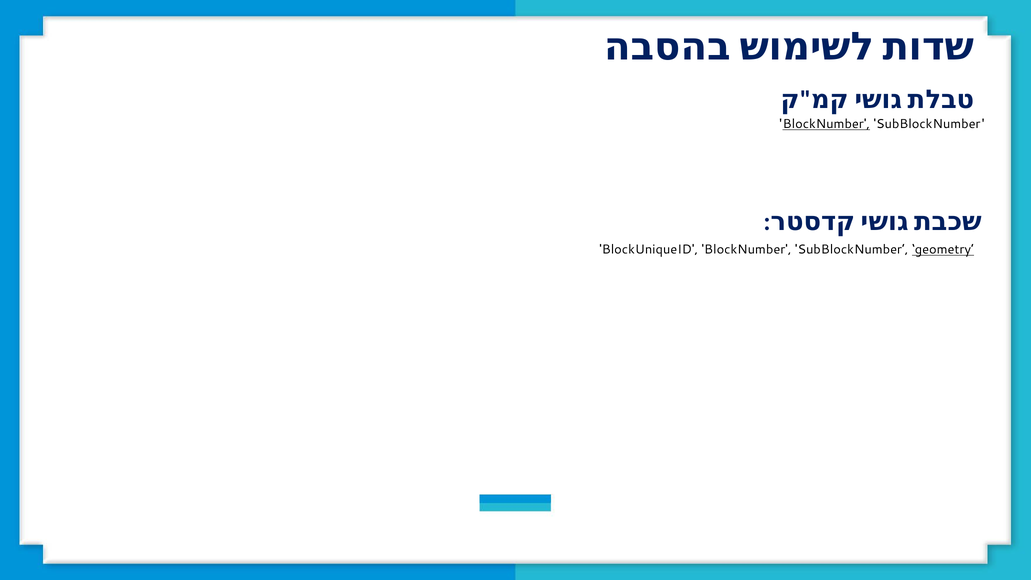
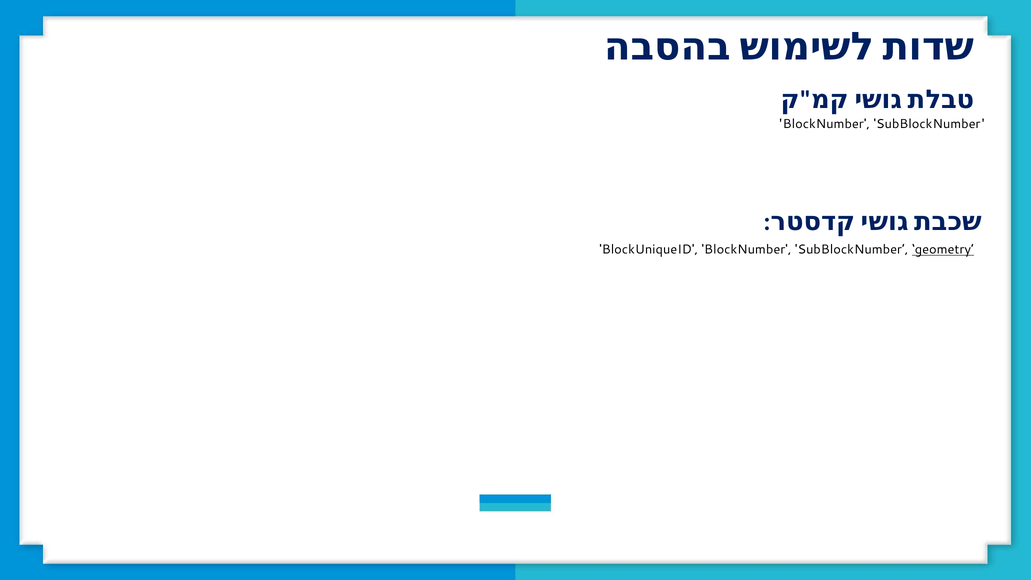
BlockNumber underline: present -> none (826, 124)
